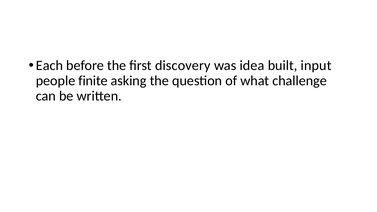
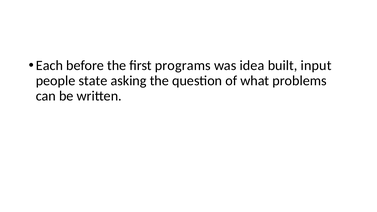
discovery: discovery -> programs (183, 65)
finite: finite -> state (93, 81)
challenge: challenge -> problems (300, 81)
